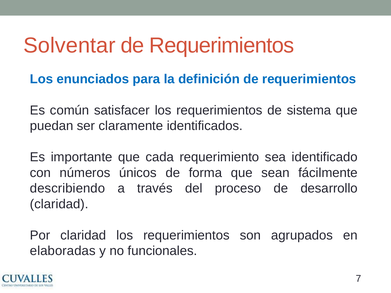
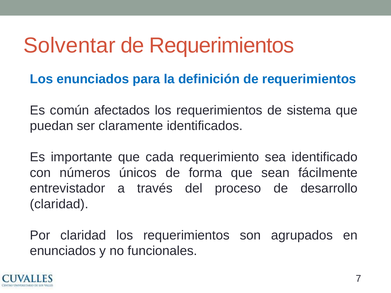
satisfacer: satisfacer -> afectados (122, 110)
describiendo: describiendo -> entrevistador (68, 189)
elaboradas: elaboradas -> enunciados (63, 251)
